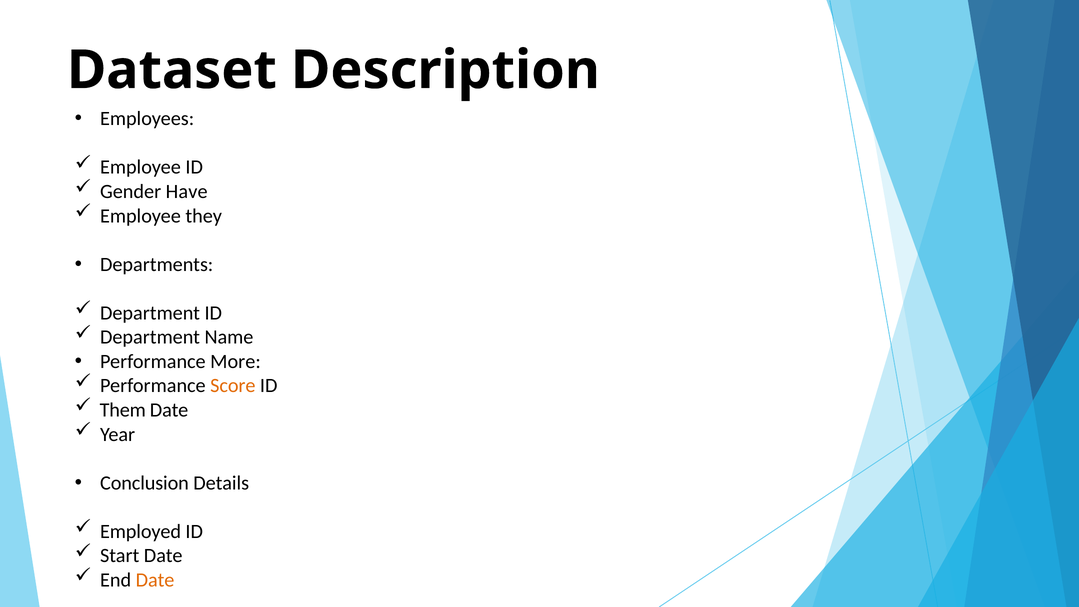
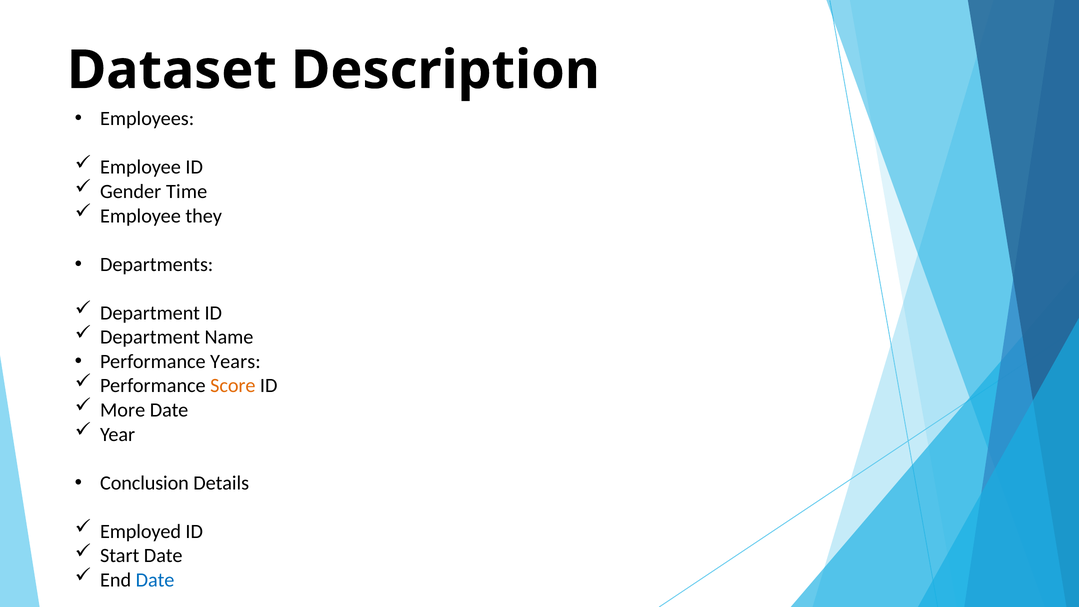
Have: Have -> Time (187, 192)
More: More -> Years (235, 361)
Them: Them -> More (123, 410)
Date colour: orange -> blue (155, 580)
